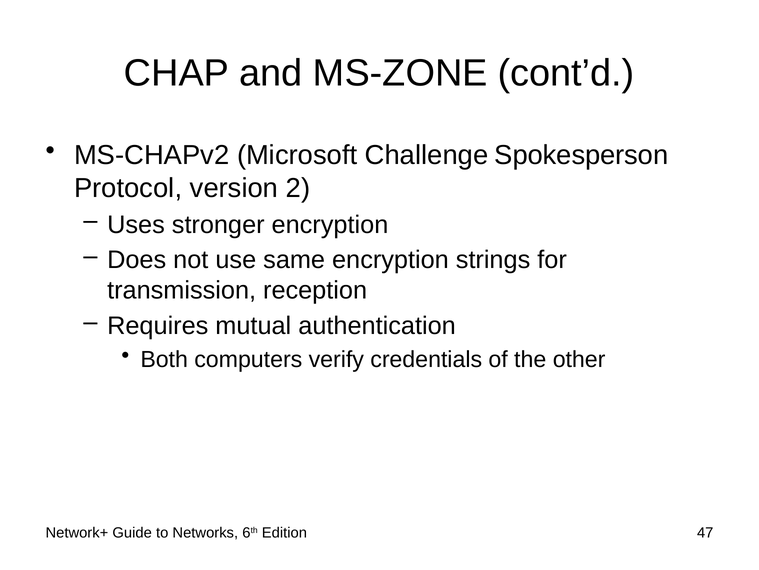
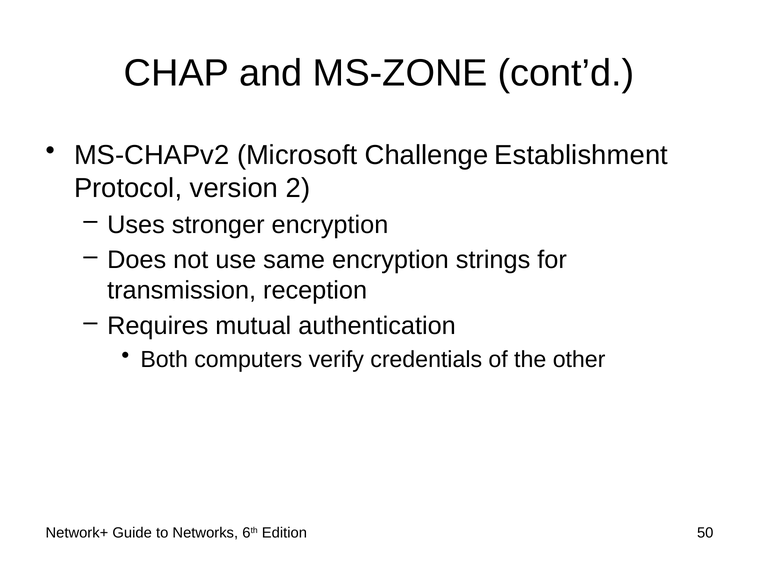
Spokesperson: Spokesperson -> Establishment (581, 155)
47: 47 -> 50 (705, 532)
